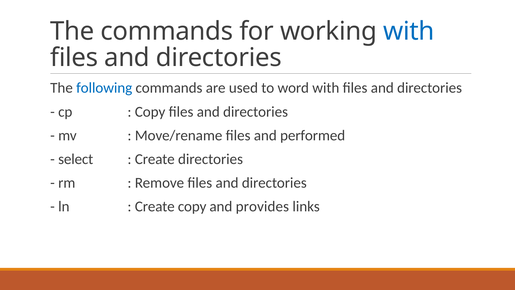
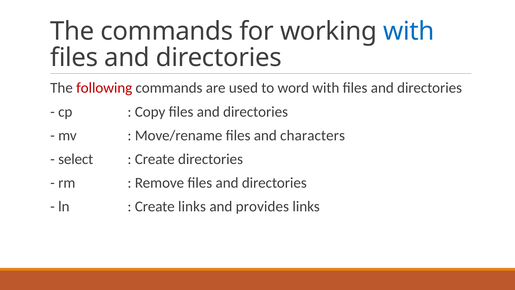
following colour: blue -> red (104, 88)
performed: performed -> characters (313, 135)
Create copy: copy -> links (192, 206)
